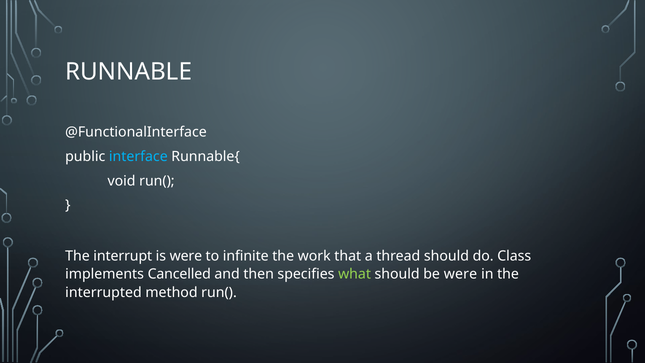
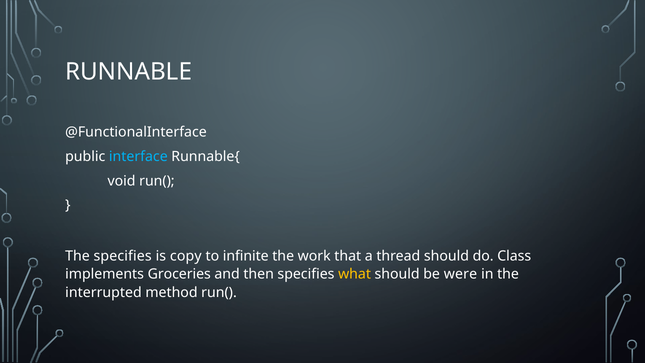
The interrupt: interrupt -> specifies (123, 256)
is were: were -> copy (186, 256)
Cancelled: Cancelled -> Groceries (179, 274)
what colour: light green -> yellow (355, 274)
